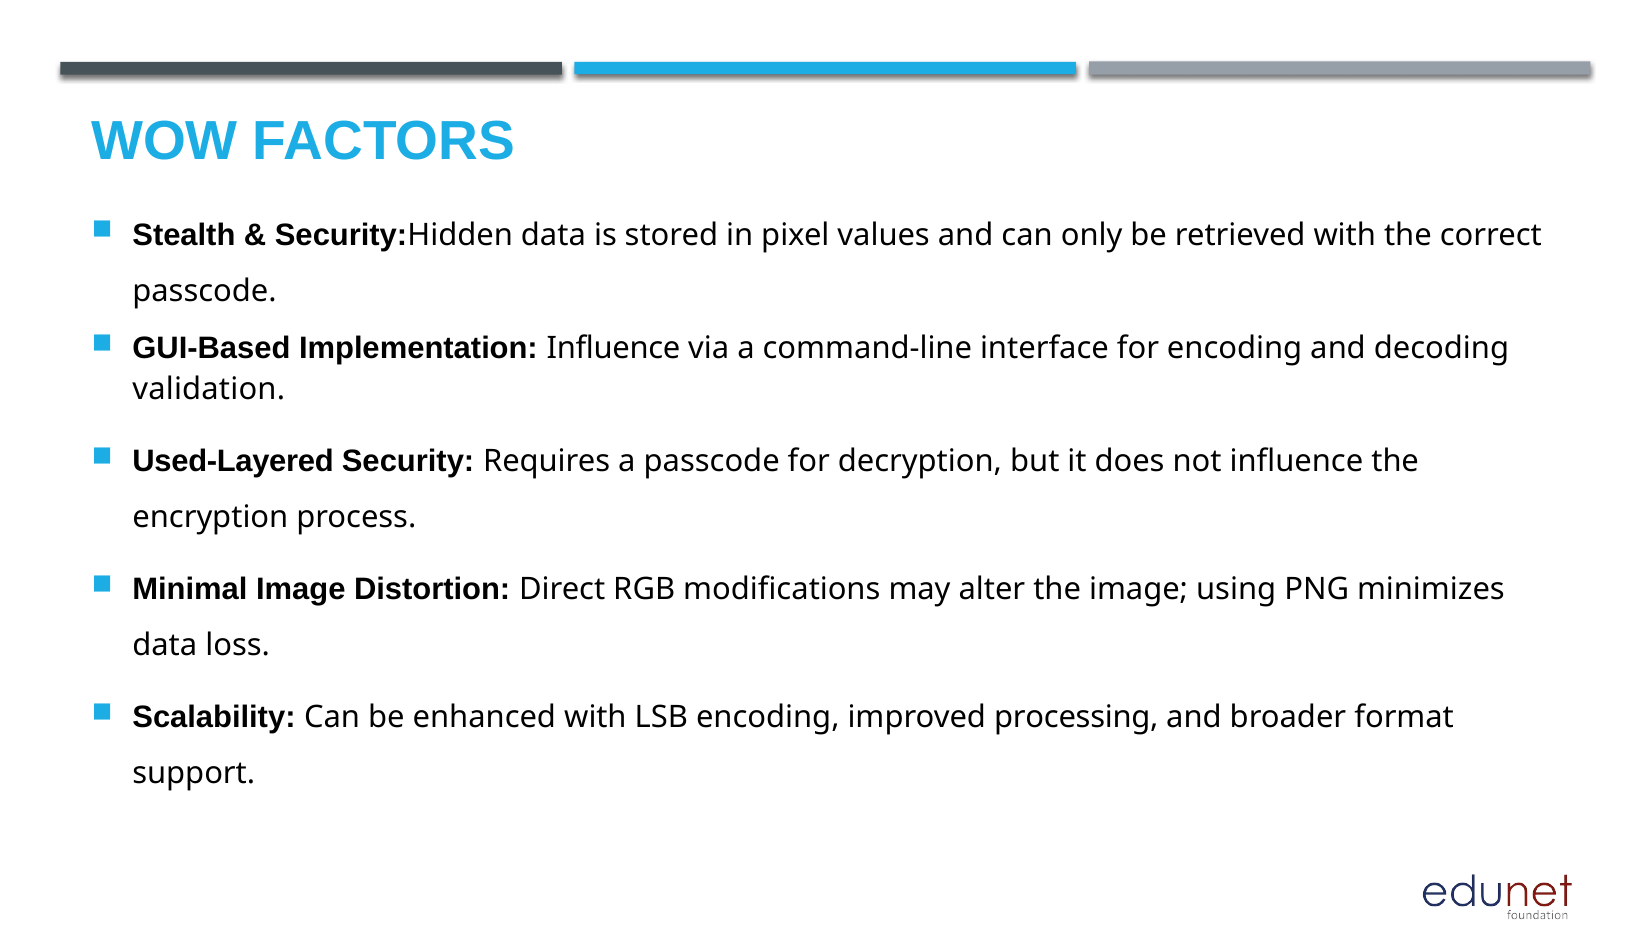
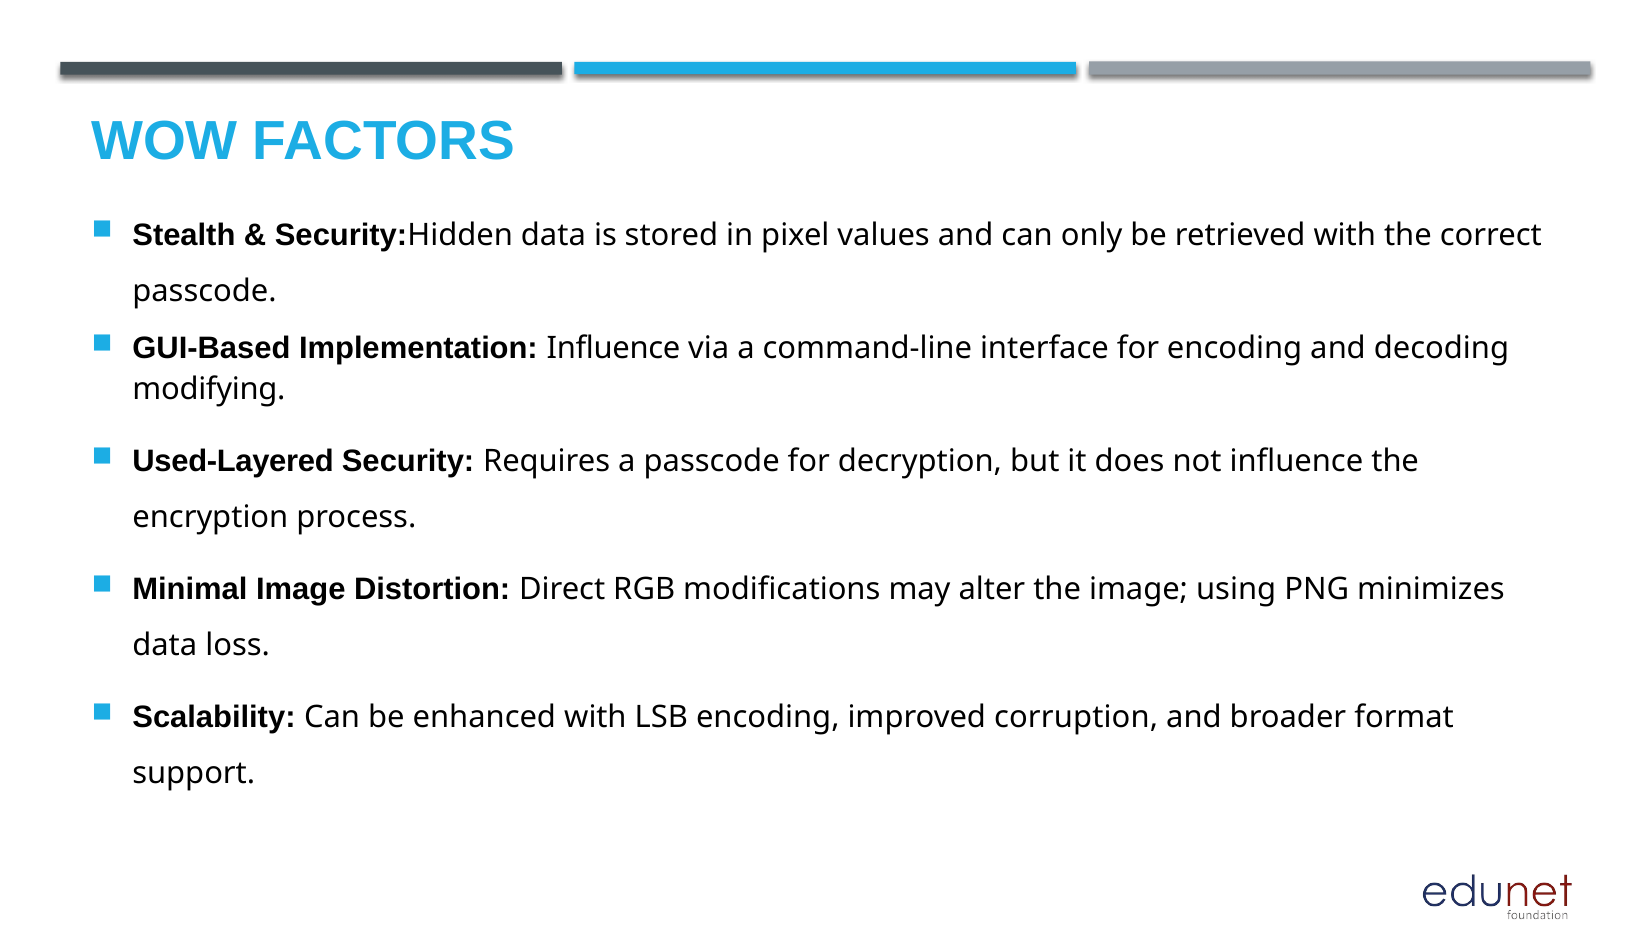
validation: validation -> modifying (209, 389)
processing: processing -> corruption (1076, 717)
